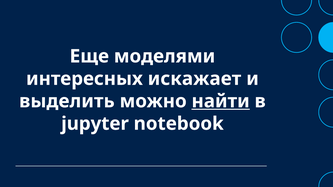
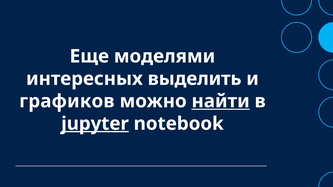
искажает: искажает -> выделить (195, 79)
выделить: выделить -> графиков (67, 101)
jupyter underline: none -> present (95, 124)
